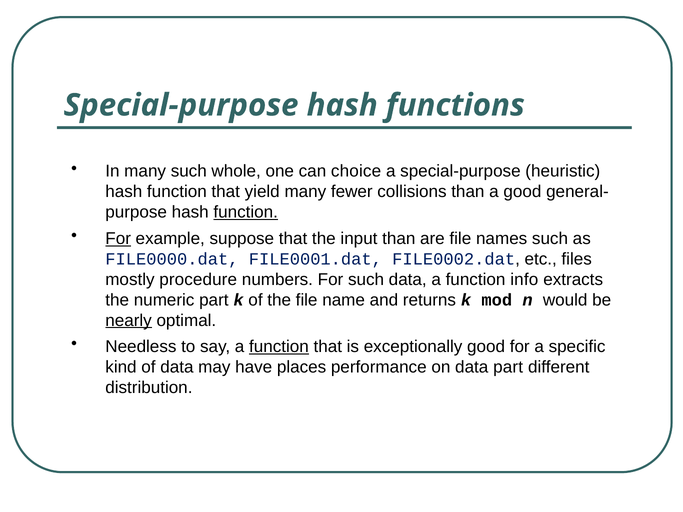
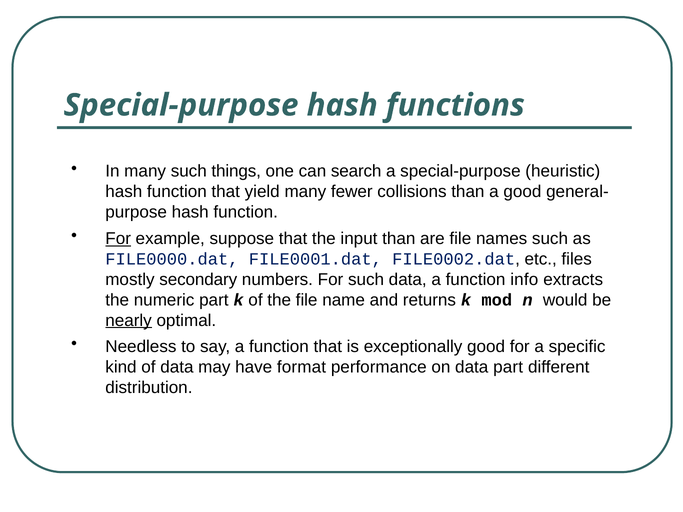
whole: whole -> things (236, 171)
choice: choice -> search (356, 171)
function underline: present -> none (246, 212)
procedure: procedure -> secondary (198, 280)
function underline: present -> none (279, 347)
places: places -> format (301, 367)
